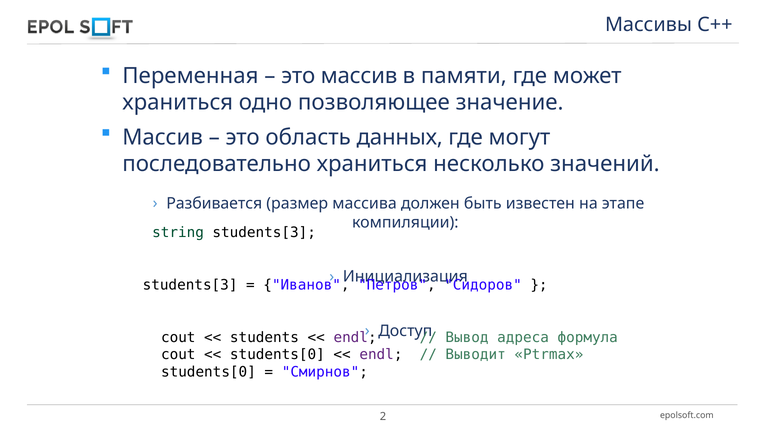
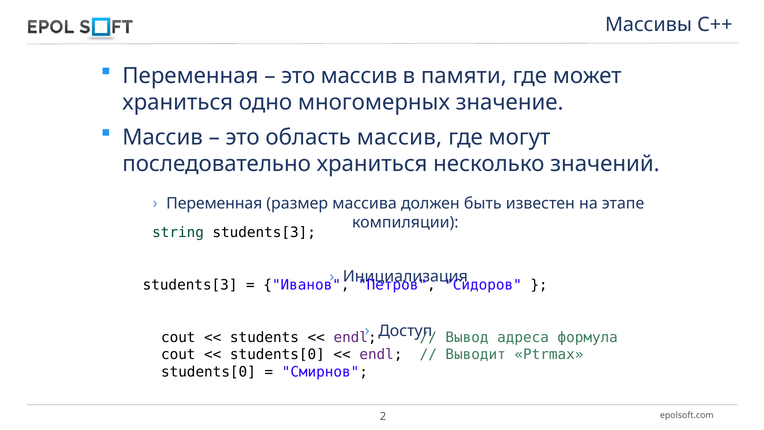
позволяющее: позволяющее -> многомерных (374, 102)
область данных: данных -> массив (399, 137)
Разбивается: Разбивается -> Переменная (214, 203)
